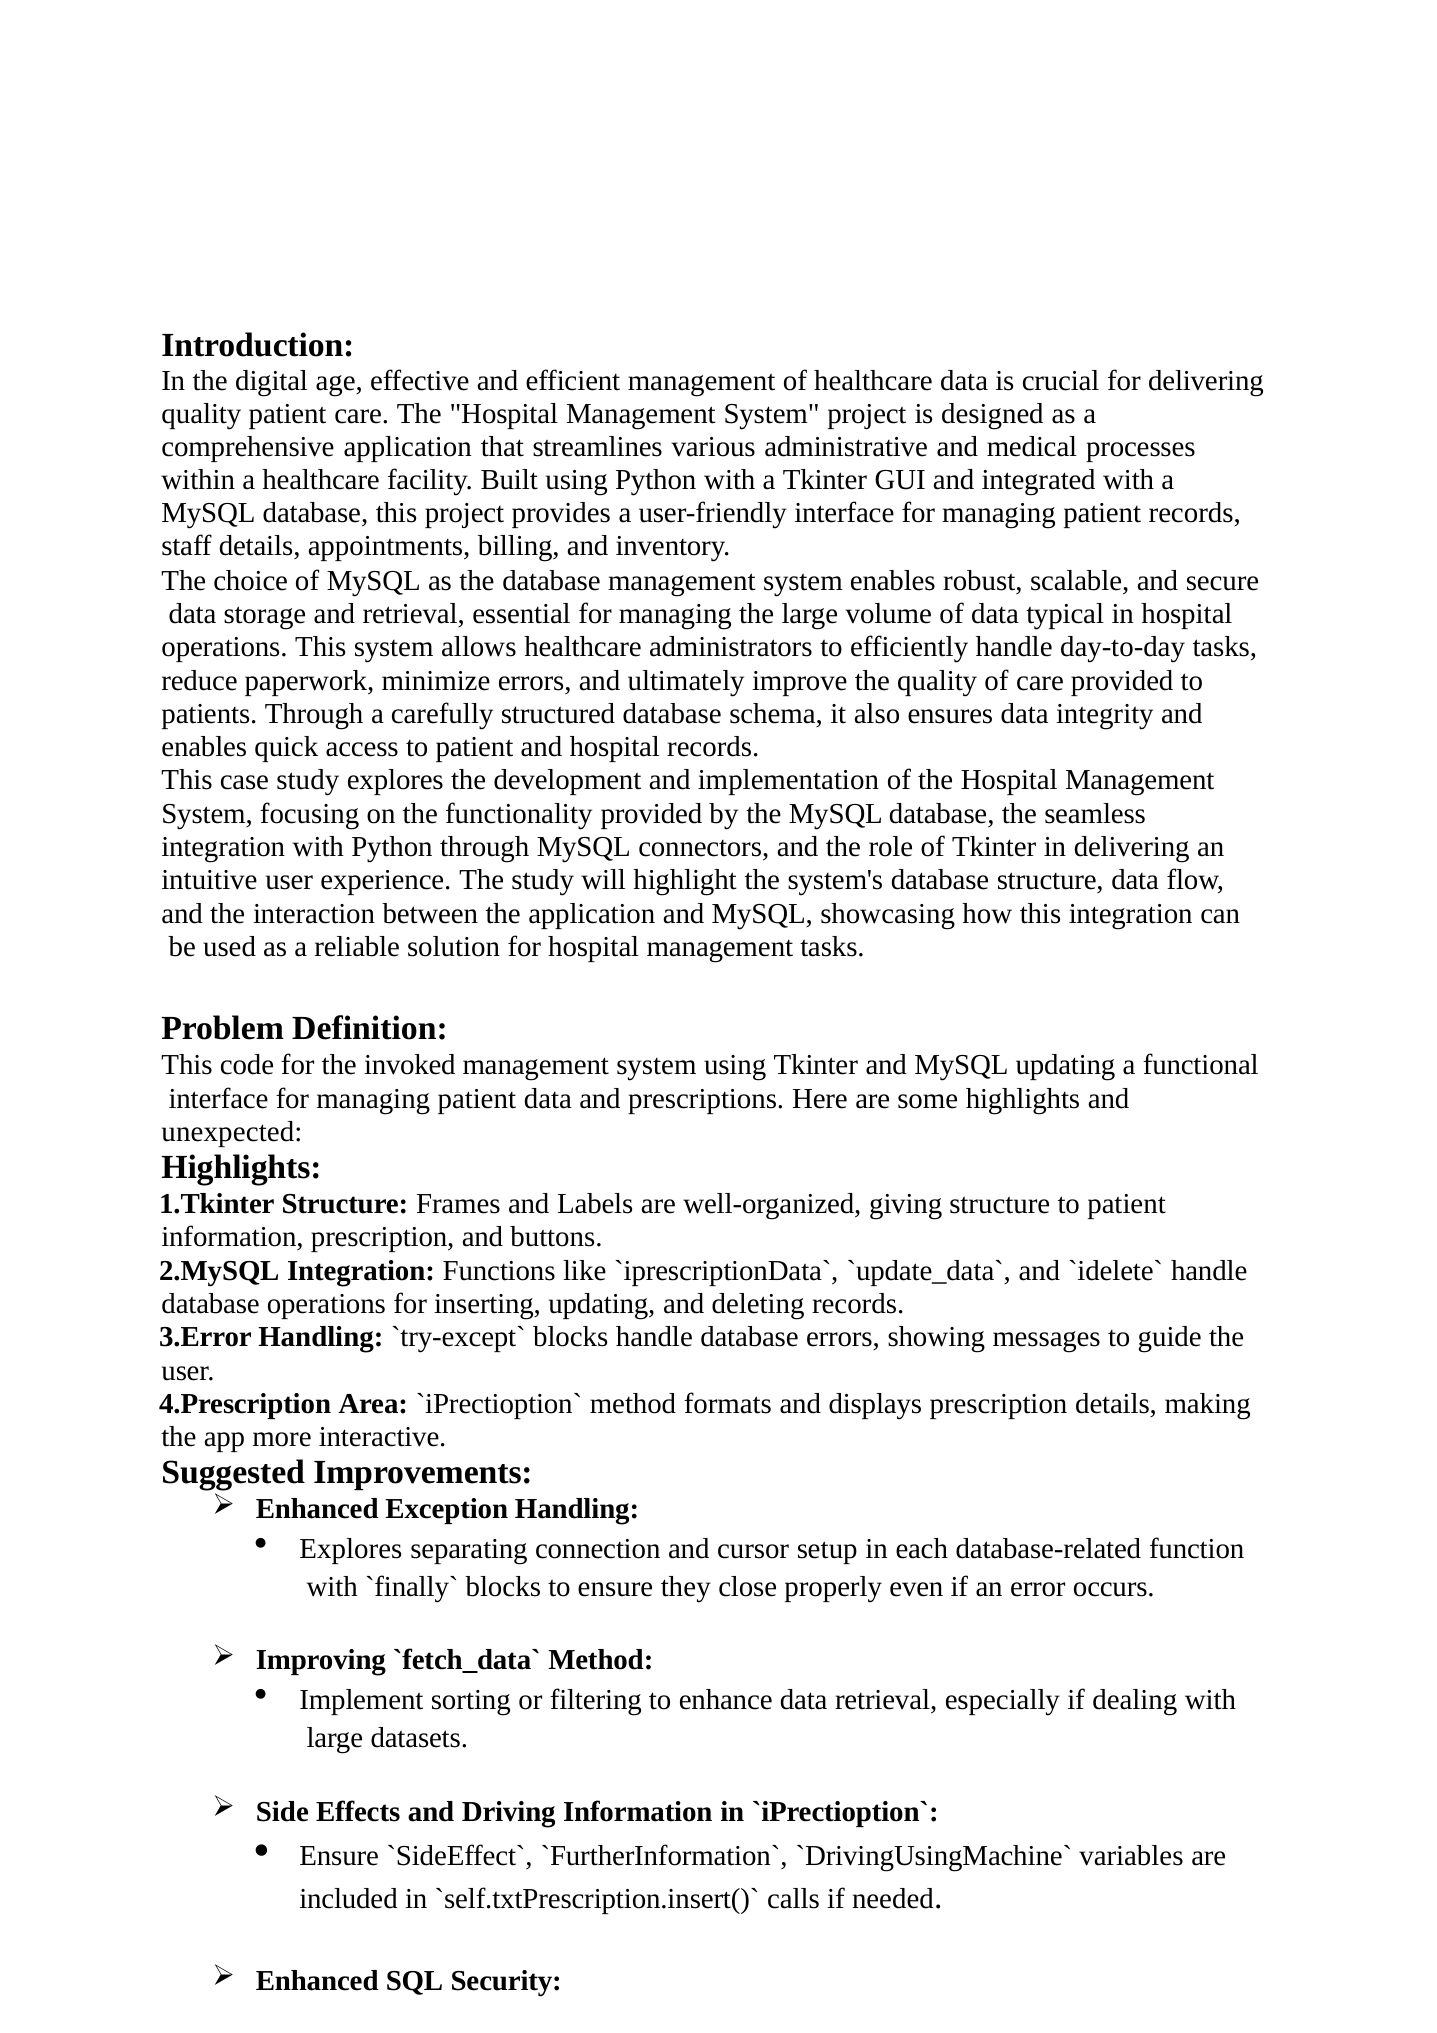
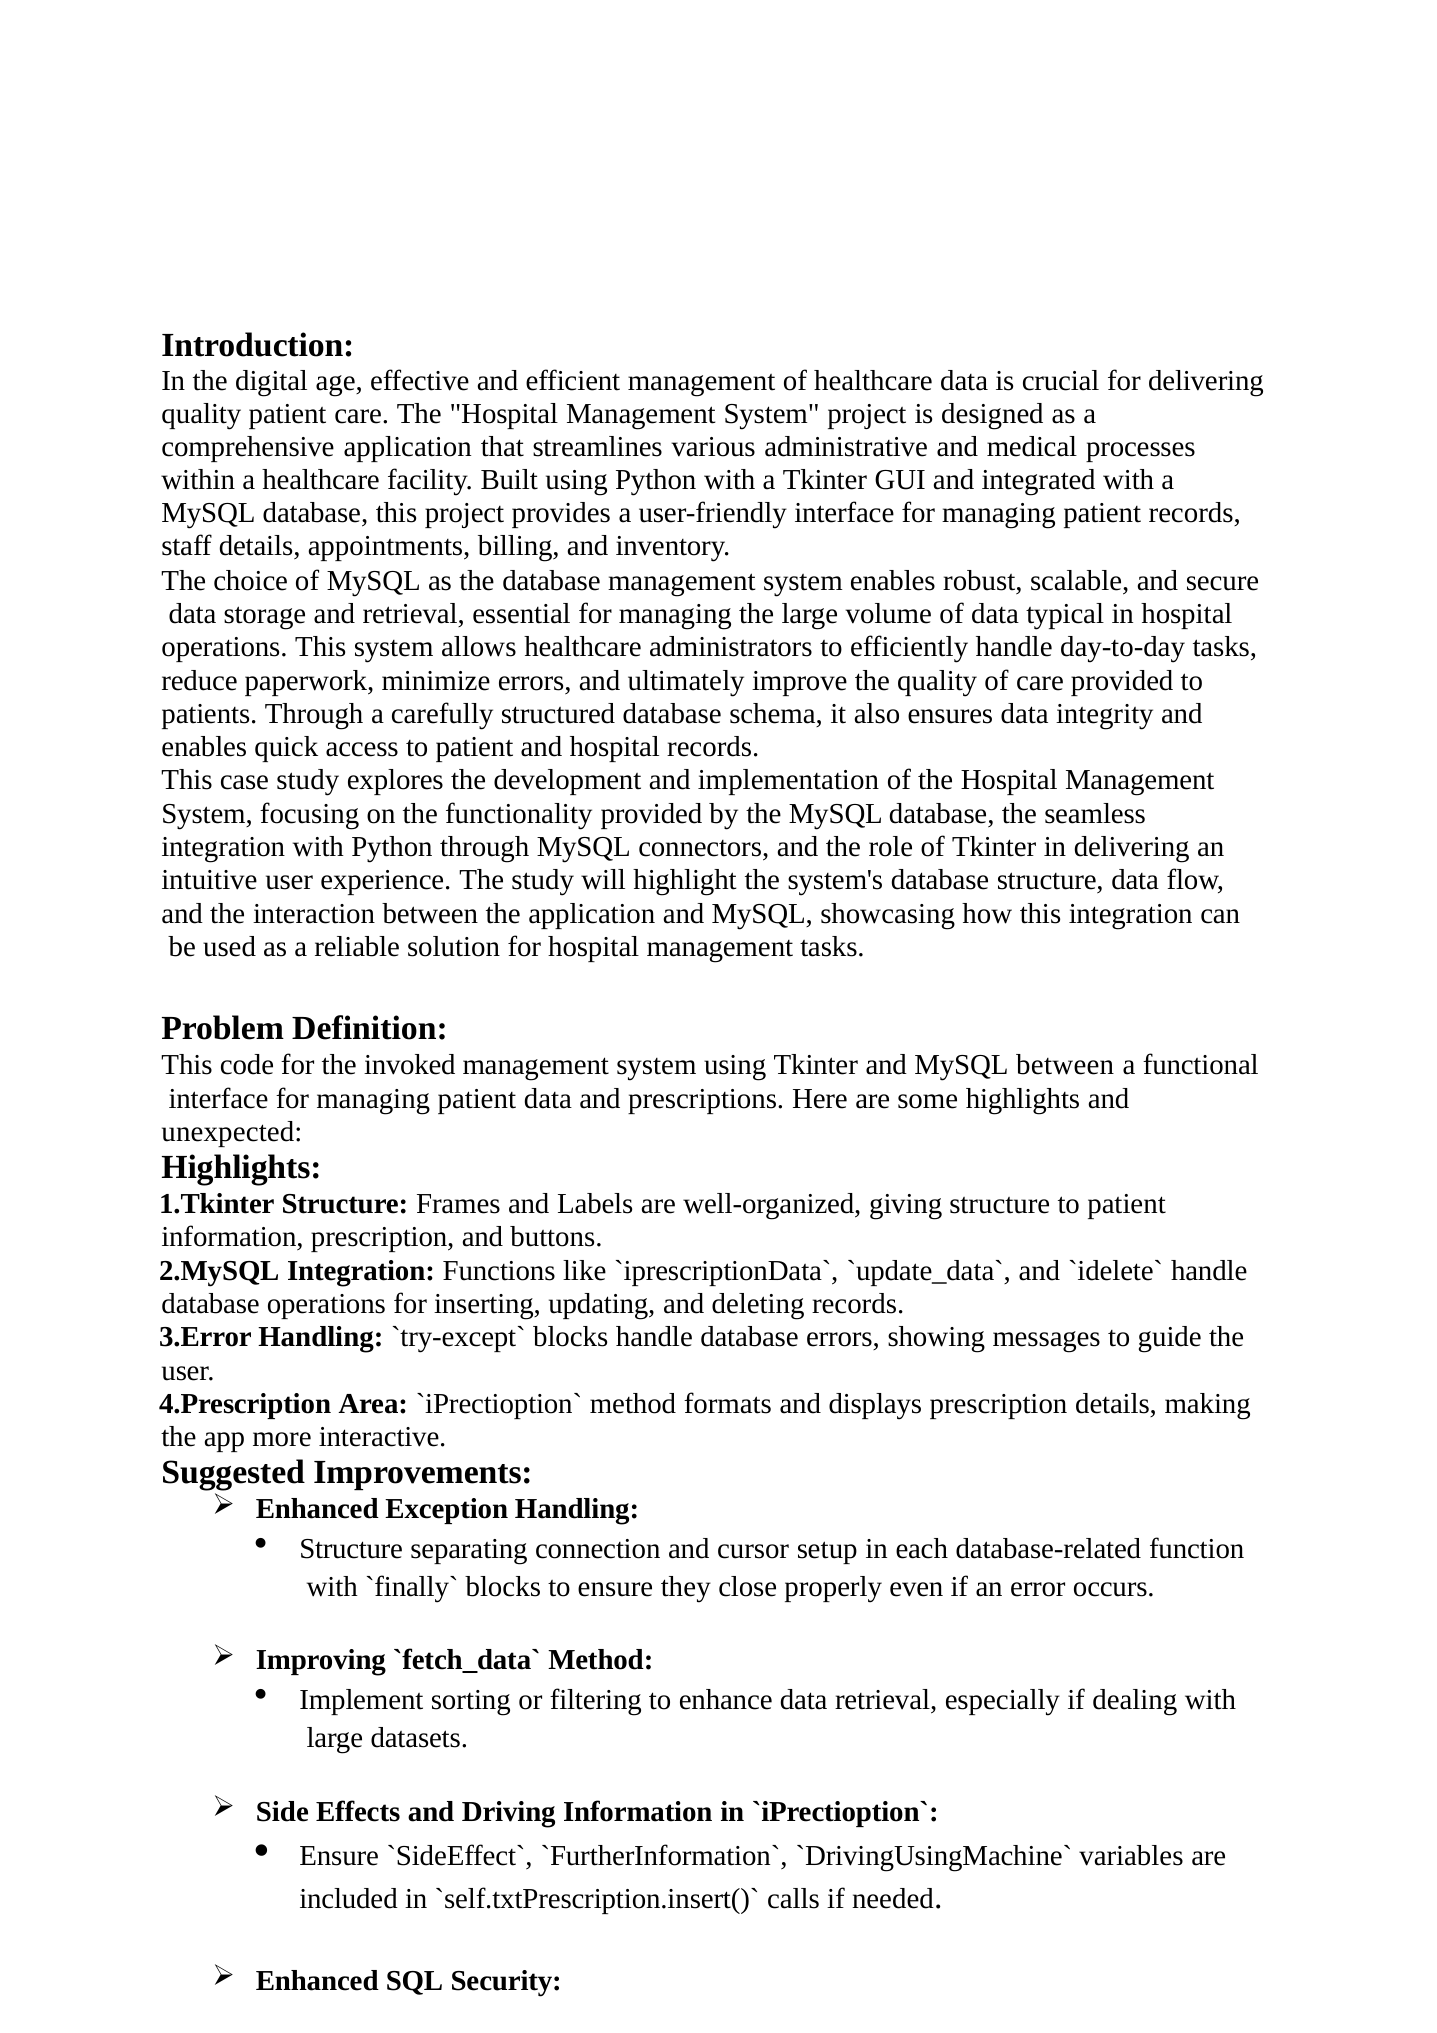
MySQL updating: updating -> between (1065, 1065)
Explores: Explores -> Structure (351, 1548)
